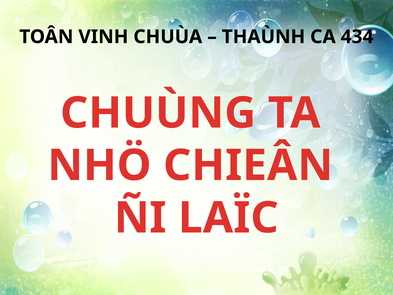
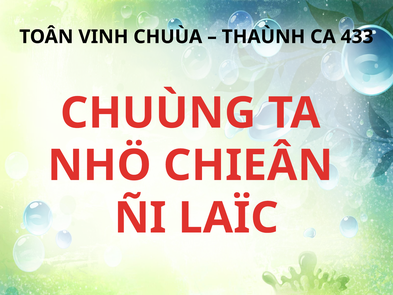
434: 434 -> 433 (357, 37)
